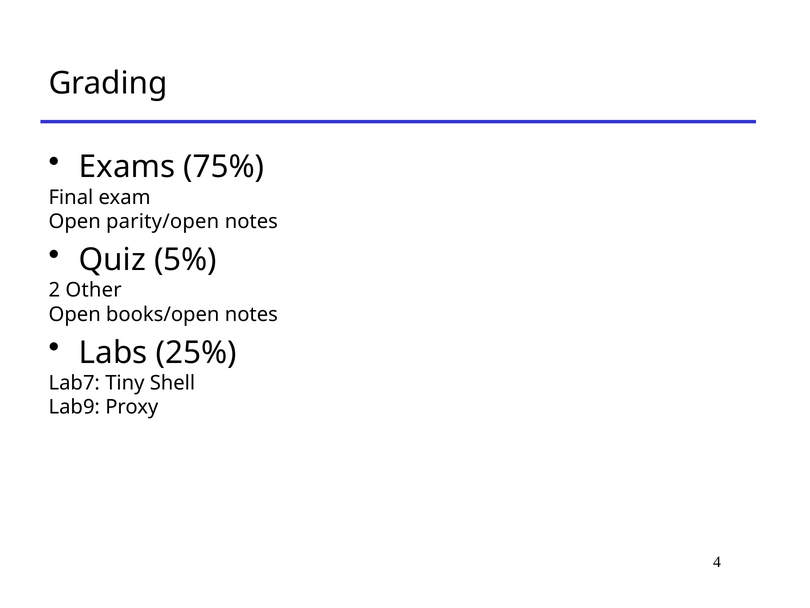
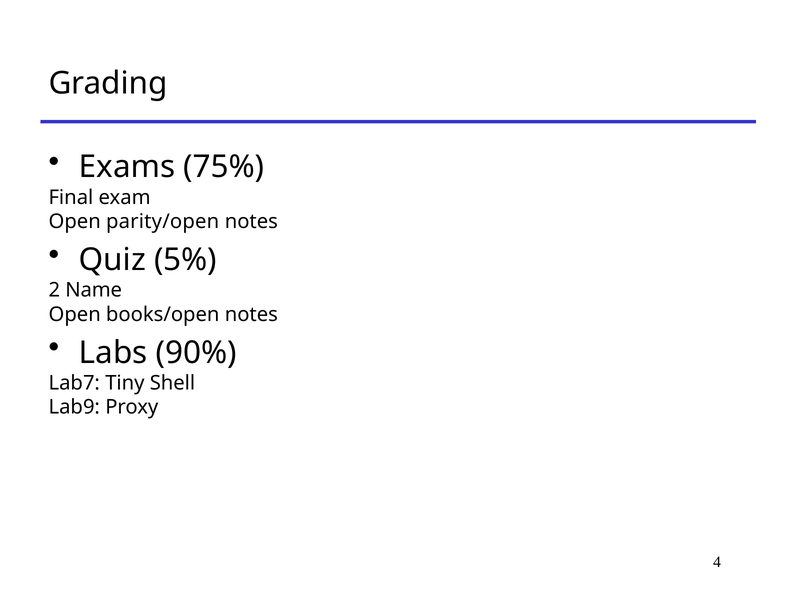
Other: Other -> Name (94, 290)
25%: 25% -> 90% (196, 352)
